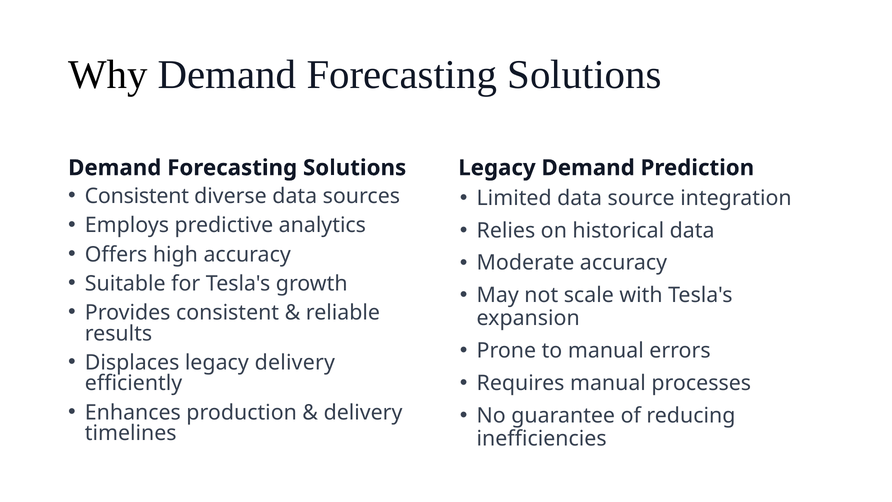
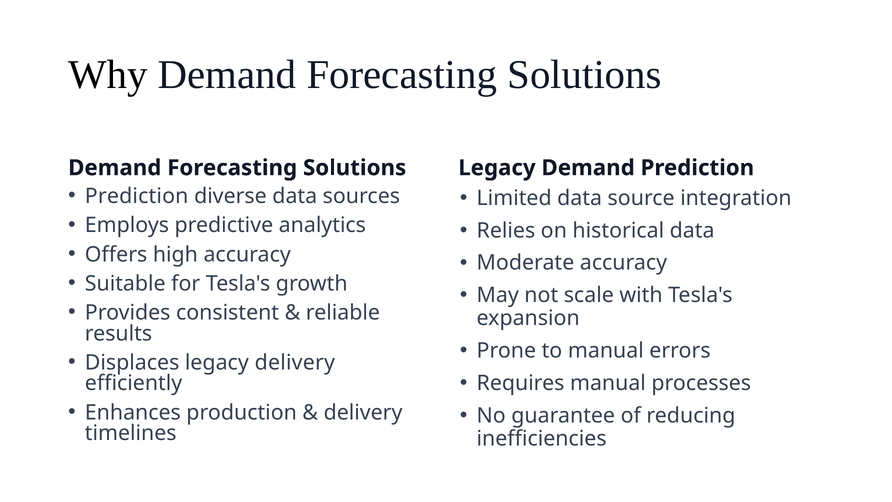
Consistent: Consistent -> Prediction (137, 196)
